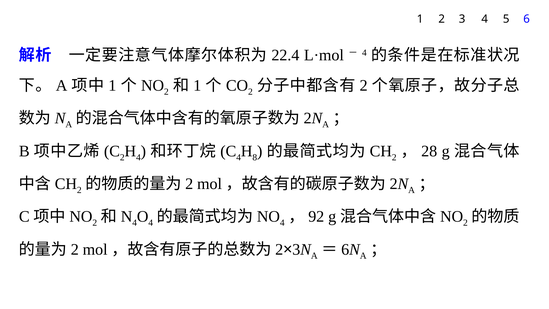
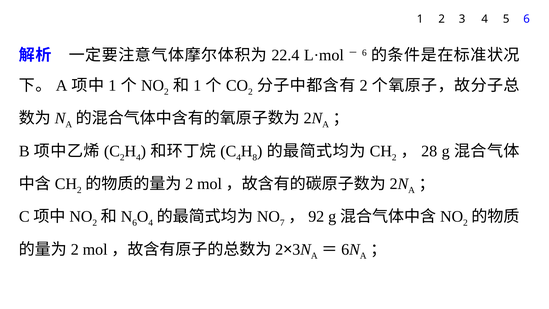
4: 4 -> 6 (364, 53)
4: 4 -> 6 (135, 223)
4: 4 -> 7 (282, 223)
